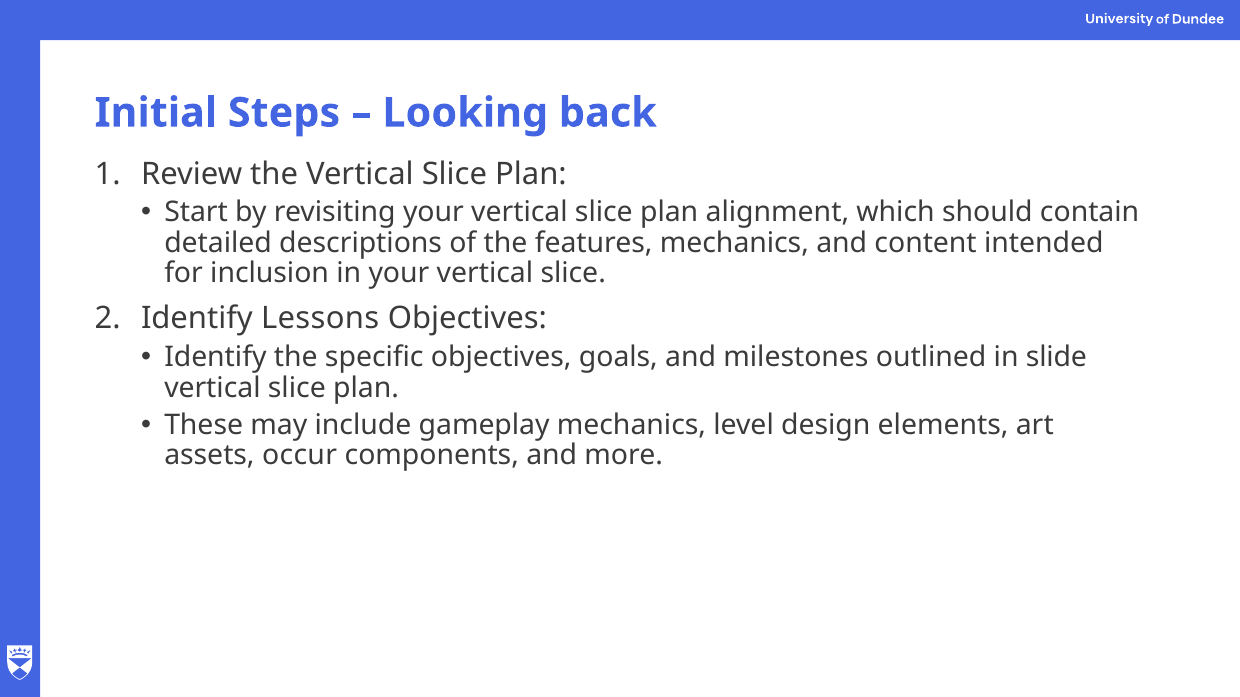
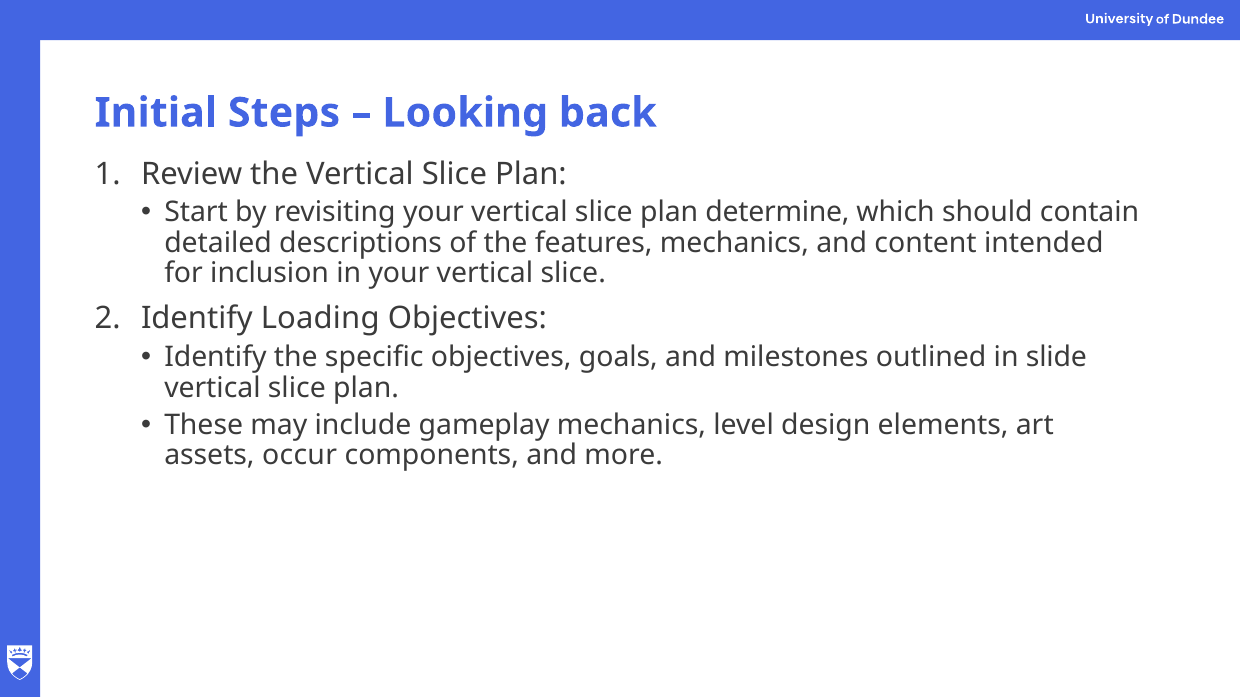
alignment: alignment -> determine (777, 212)
Lessons: Lessons -> Loading (320, 319)
